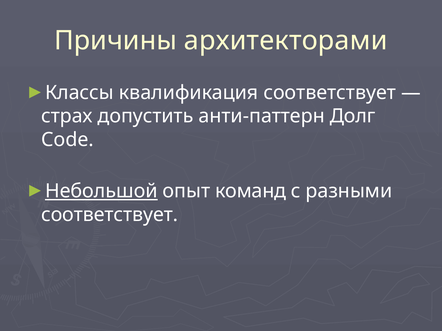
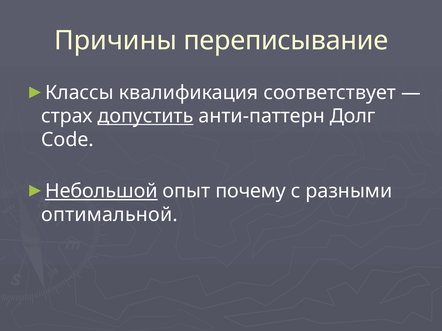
архитекторами: архитекторами -> переписывание (286, 41)
допустить underline: none -> present (146, 116)
команд: команд -> почему (251, 191)
соответствует: соответствует -> оптимальной (109, 215)
